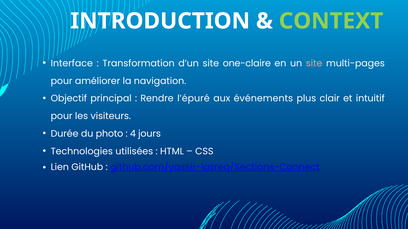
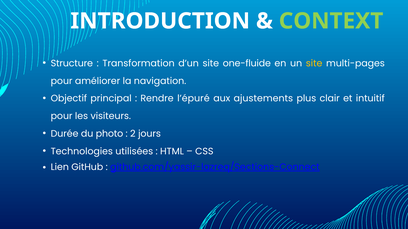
Interface: Interface -> Structure (72, 63)
one-claire: one-claire -> one-fluide (247, 63)
site colour: pink -> yellow (314, 63)
événements: événements -> ajustements (263, 99)
4: 4 -> 2 (133, 134)
